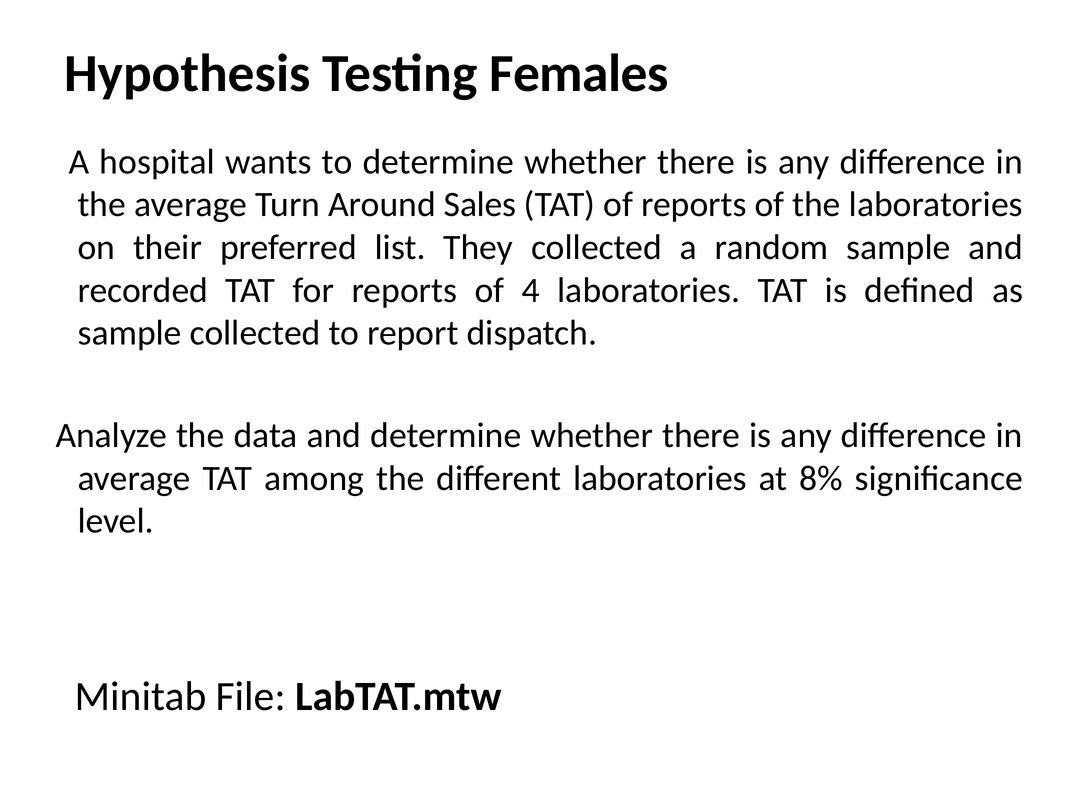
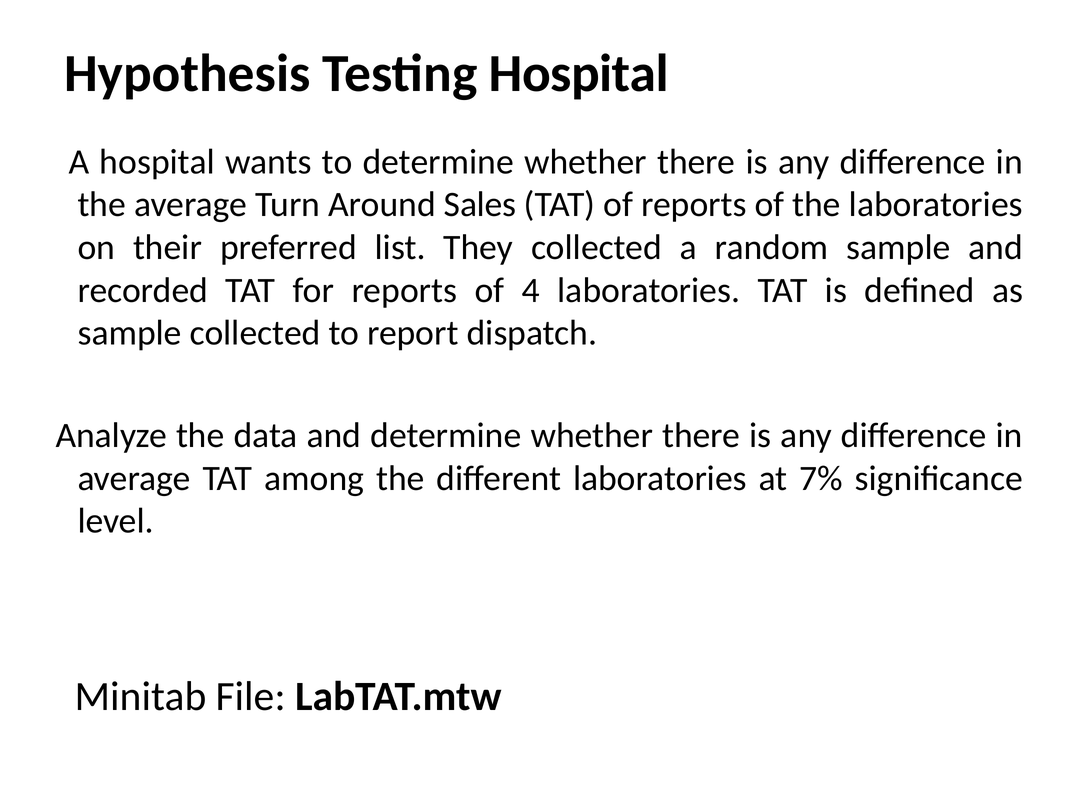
Testing Females: Females -> Hospital (579, 73)
8%: 8% -> 7% (821, 478)
